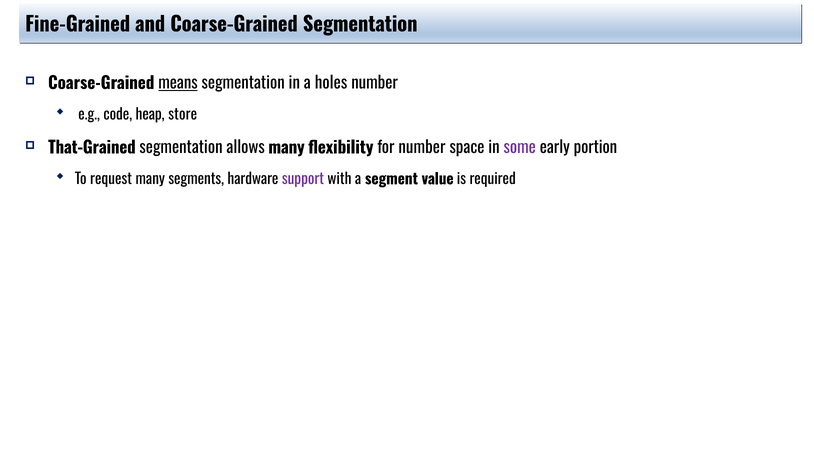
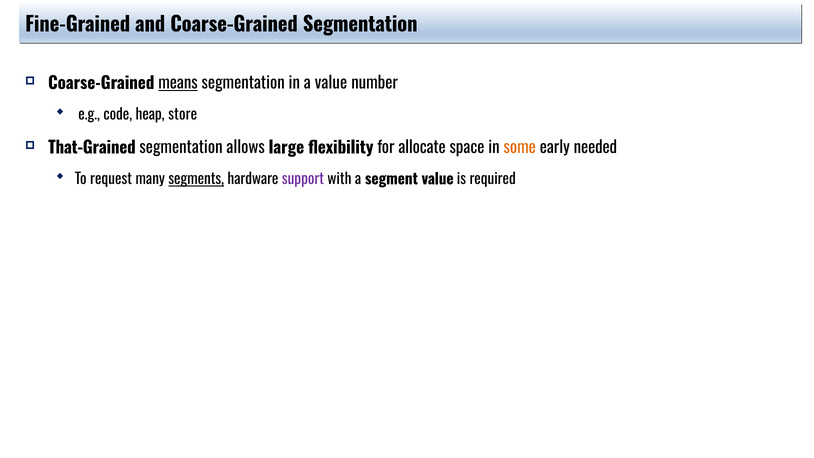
a holes: holes -> value (331, 83)
allows many: many -> large (286, 148)
for number: number -> allocate (422, 148)
some colour: purple -> orange (520, 148)
portion: portion -> needed (595, 148)
segments underline: none -> present (196, 179)
